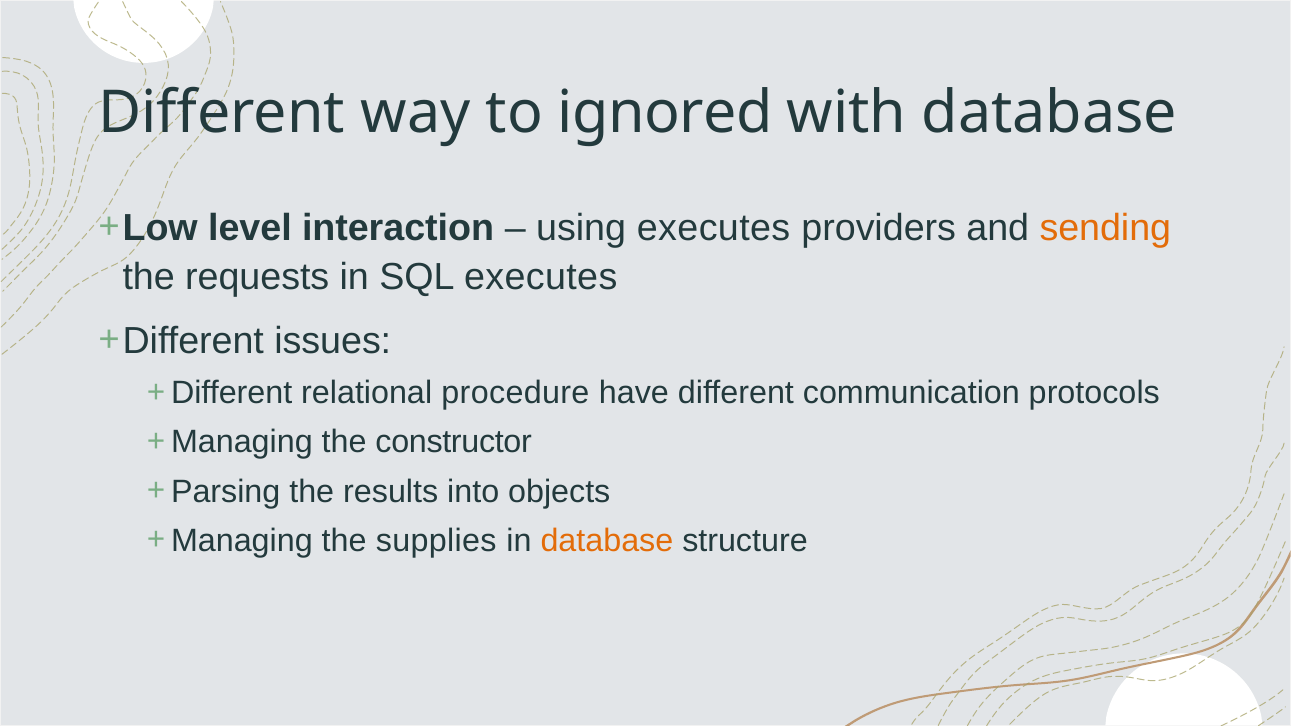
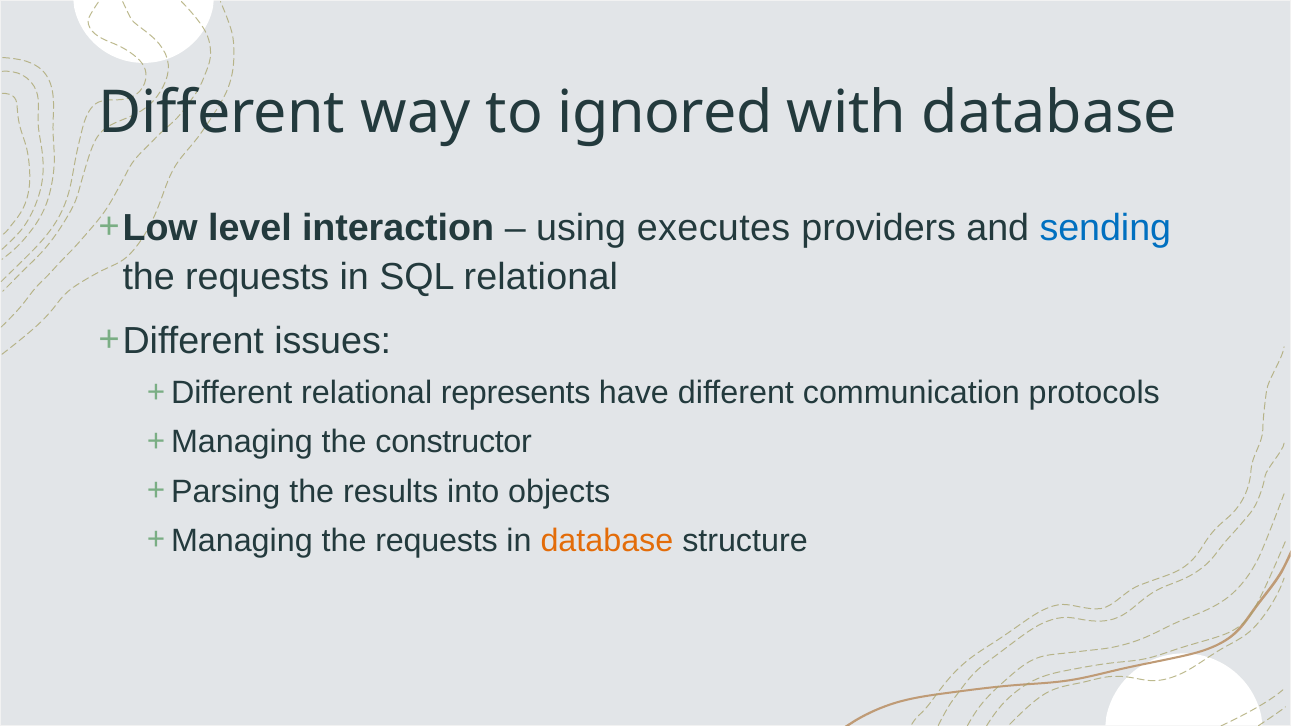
sending colour: orange -> blue (1105, 228)
SQL executes: executes -> relational (541, 278)
procedure: procedure -> represents (516, 393)
Managing the supplies: supplies -> requests (437, 541)
